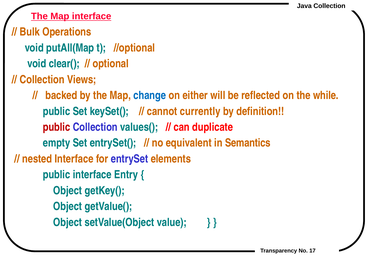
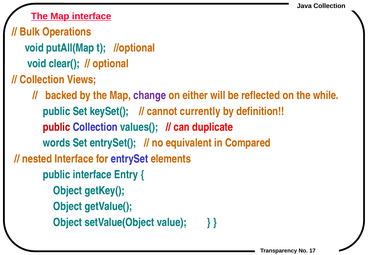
change colour: blue -> purple (150, 95)
empty: empty -> words (57, 143)
Semantics: Semantics -> Compared (248, 143)
